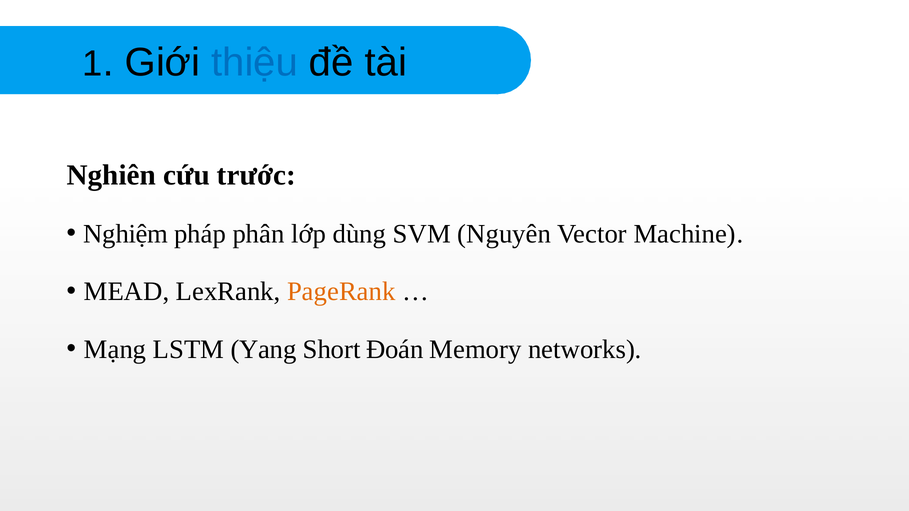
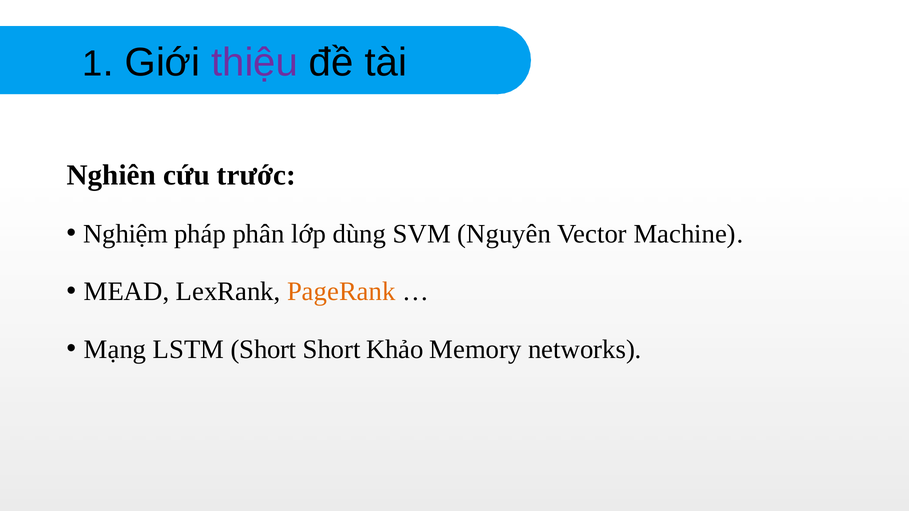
thiệu colour: blue -> purple (255, 63)
LSTM Yang: Yang -> Short (264, 349)
Đoán: Đoán -> Khảo (395, 349)
